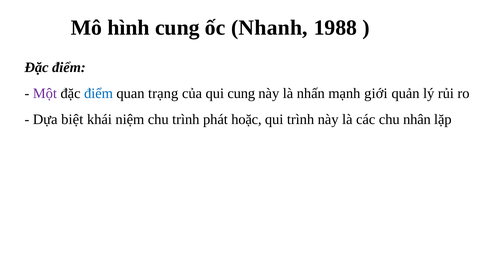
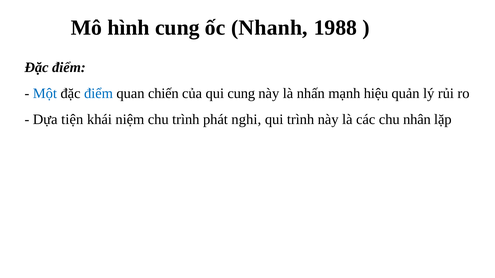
Một colour: purple -> blue (45, 93)
trạng: trạng -> chiến (163, 93)
giới: giới -> hiệu (376, 93)
biệt: biệt -> tiện (72, 119)
hoặc: hoặc -> nghi (246, 119)
